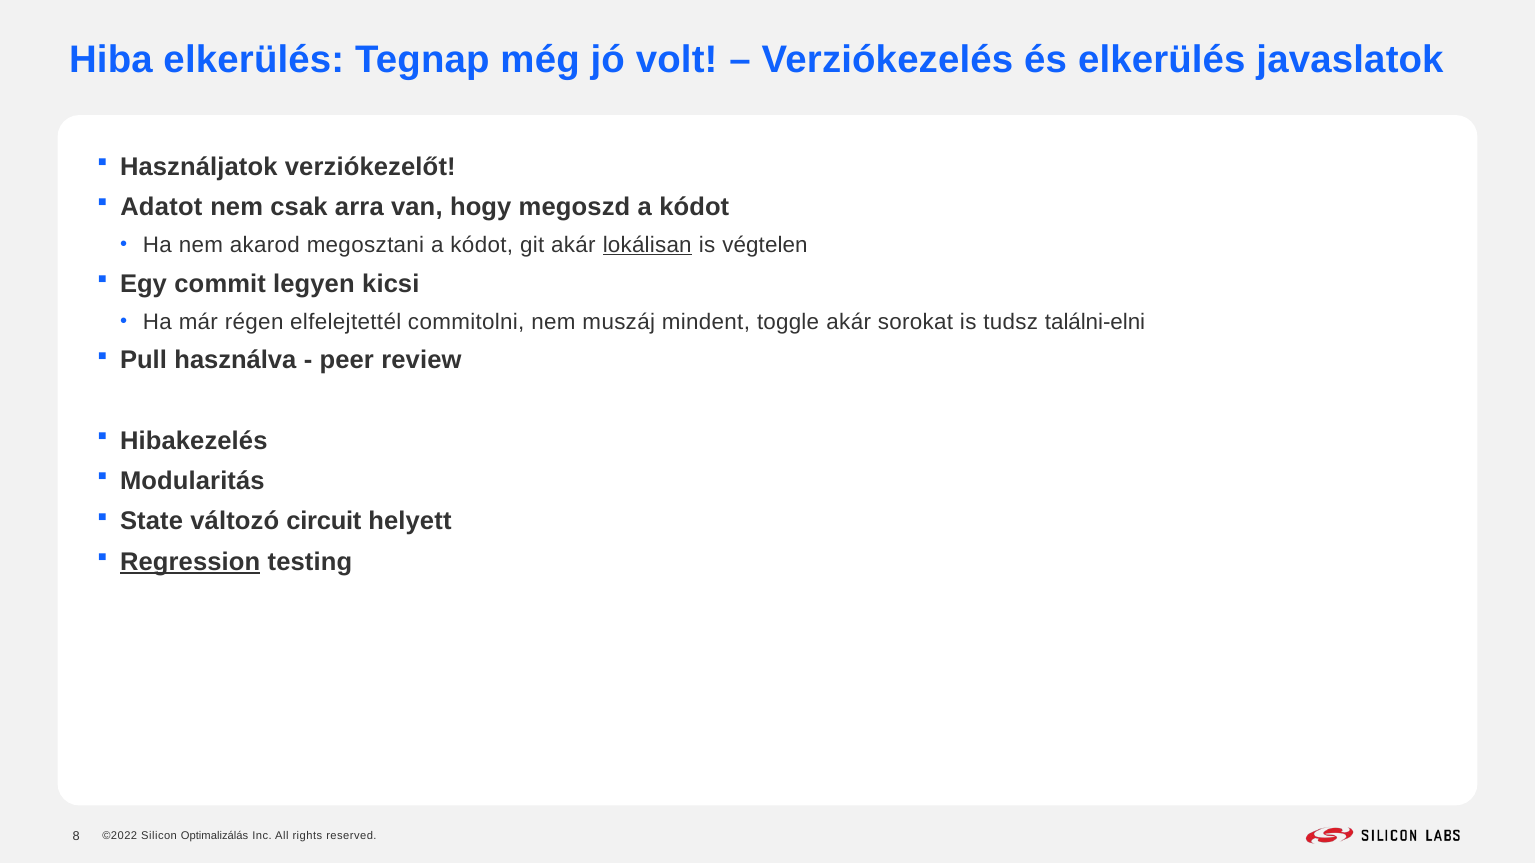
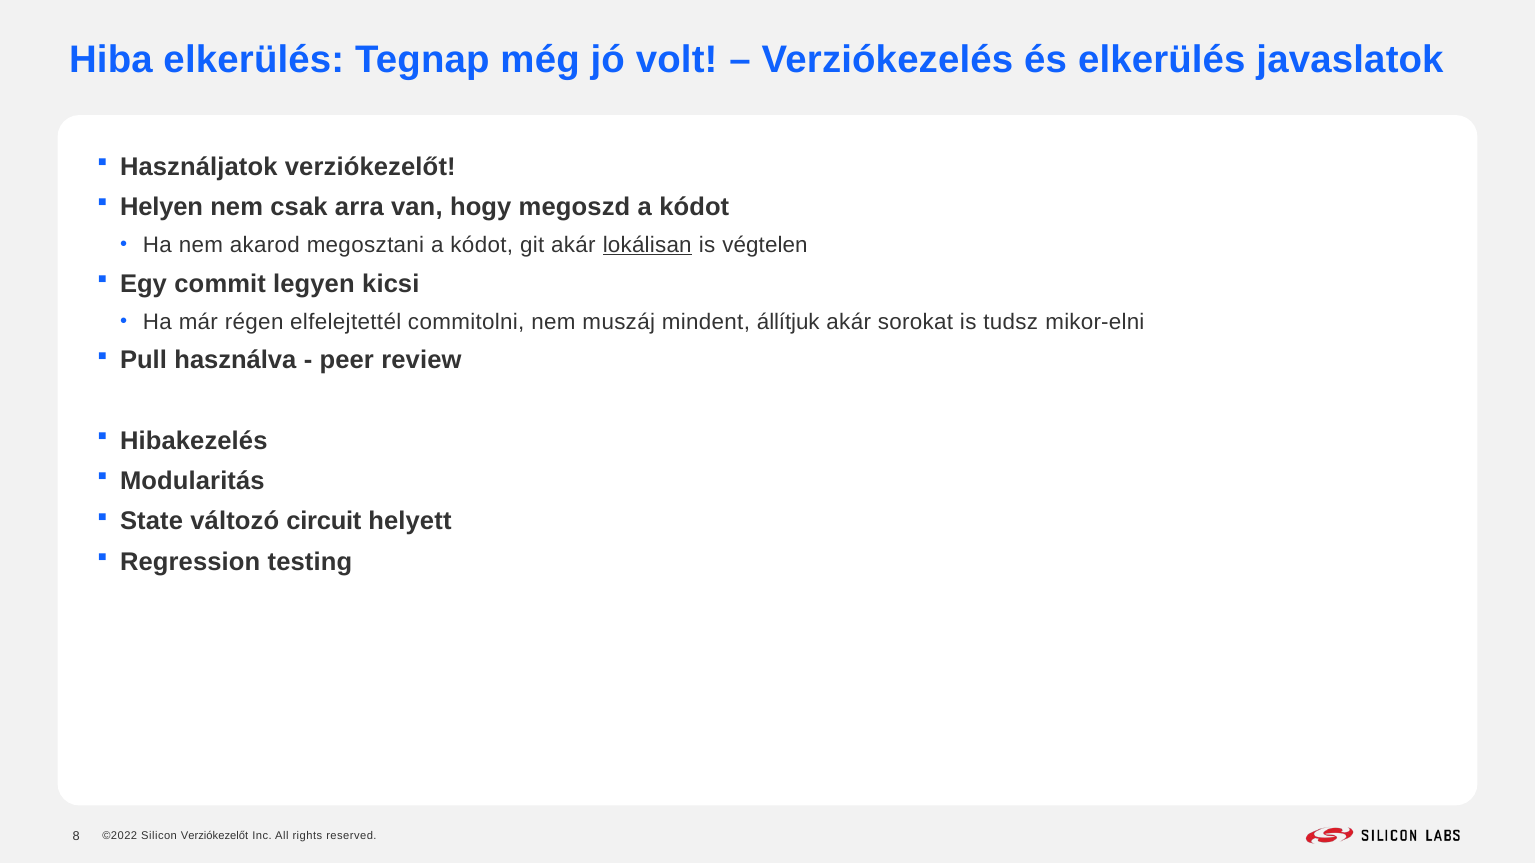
Adatot: Adatot -> Helyen (162, 207)
toggle: toggle -> állítjuk (788, 322)
találni-elni: találni-elni -> mikor-elni (1095, 322)
Regression underline: present -> none (190, 562)
Silicon Optimalizálás: Optimalizálás -> Verziókezelőt (215, 837)
